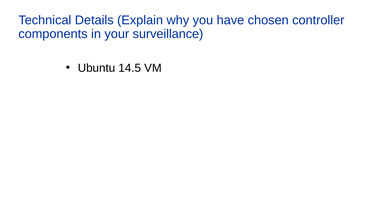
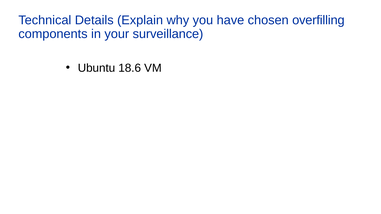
controller: controller -> overfilling (318, 20)
14.5: 14.5 -> 18.6 (130, 68)
